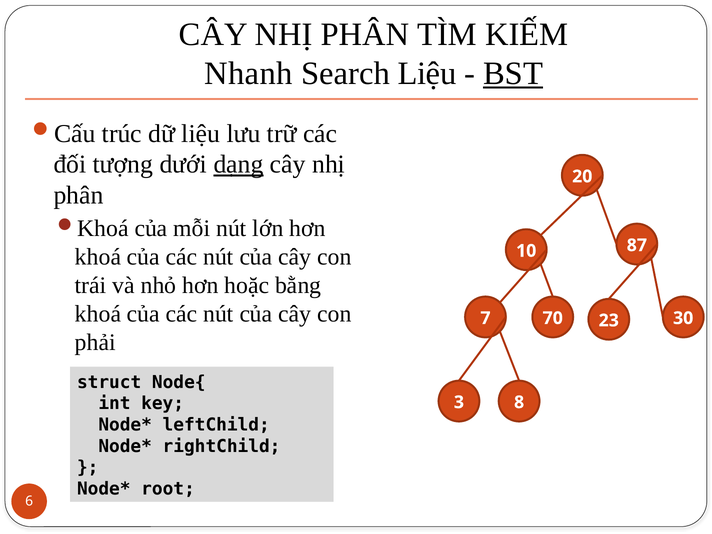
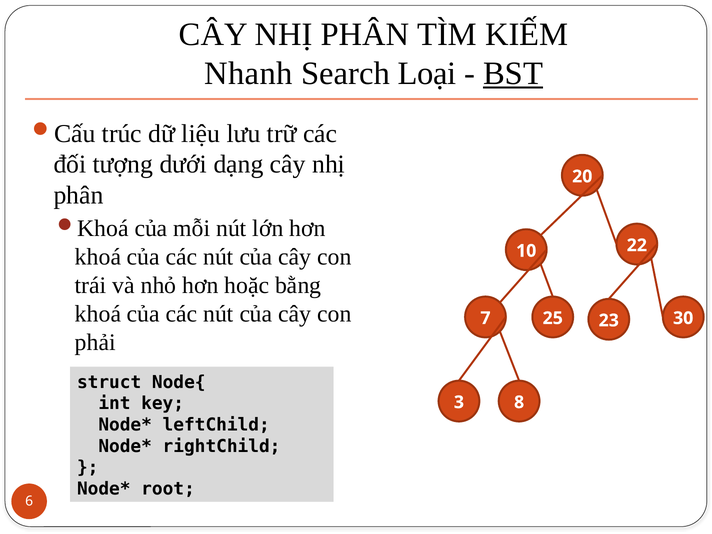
Search Liệu: Liệu -> Loại (427, 74)
dạng underline: present -> none (239, 164)
87: 87 -> 22 (637, 245)
70: 70 -> 25 (553, 318)
